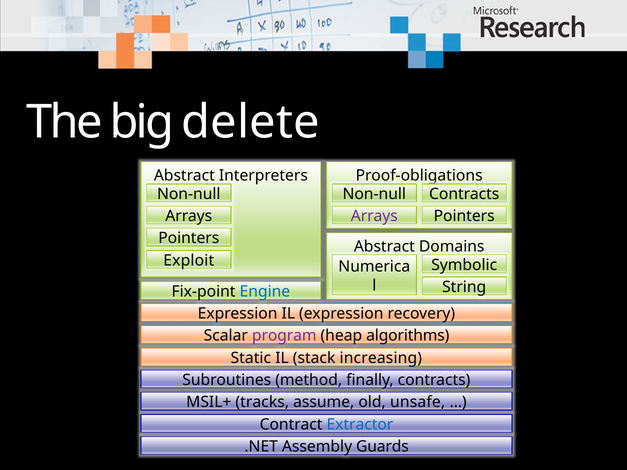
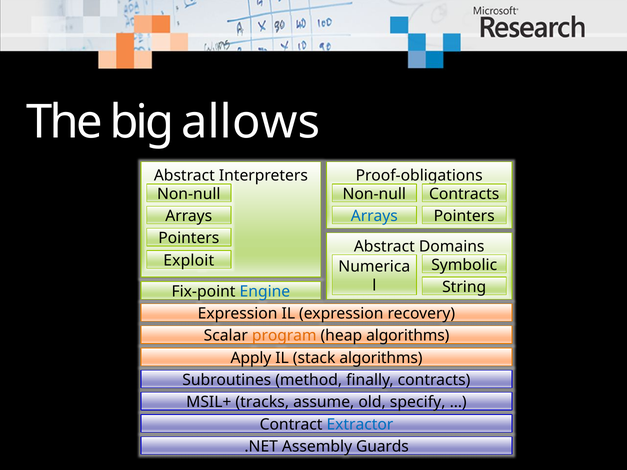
delete: delete -> allows (251, 122)
Arrays colour: purple -> blue (374, 216)
program colour: purple -> orange (284, 336)
Static: Static -> Apply (251, 358)
stack increasing: increasing -> algorithms (381, 358)
unsafe: unsafe -> specify (418, 402)
